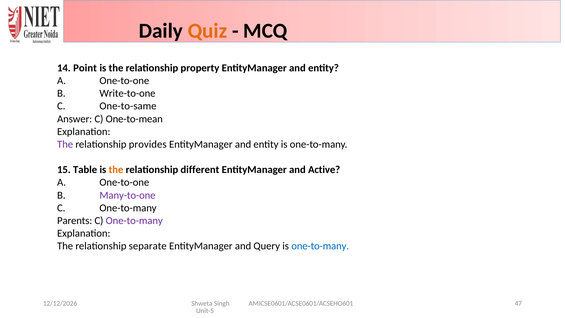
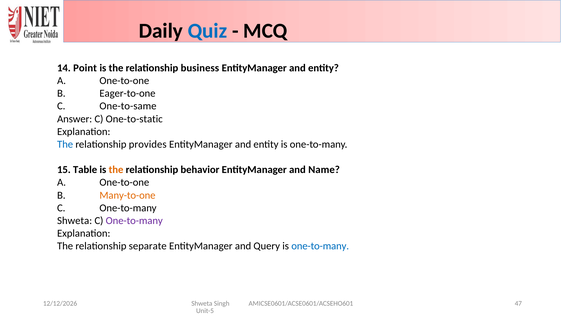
Quiz colour: orange -> blue (207, 31)
property: property -> business (200, 68)
Write-to-one: Write-to-one -> Eager-to-one (127, 93)
One-to-mean: One-to-mean -> One-to-static (134, 119)
The colour: purple -> blue (65, 144)
different: different -> behavior (200, 170)
Active: Active -> Name (324, 170)
Many-to-one colour: purple -> orange (127, 195)
Parents: Parents -> Shweta (75, 220)
